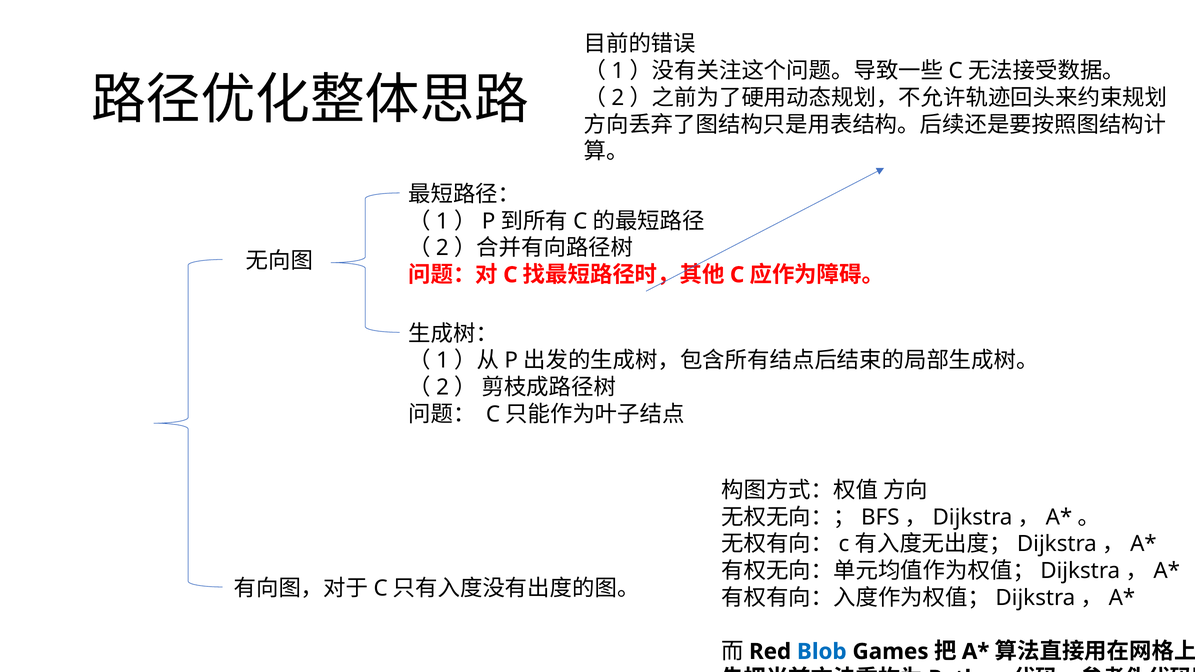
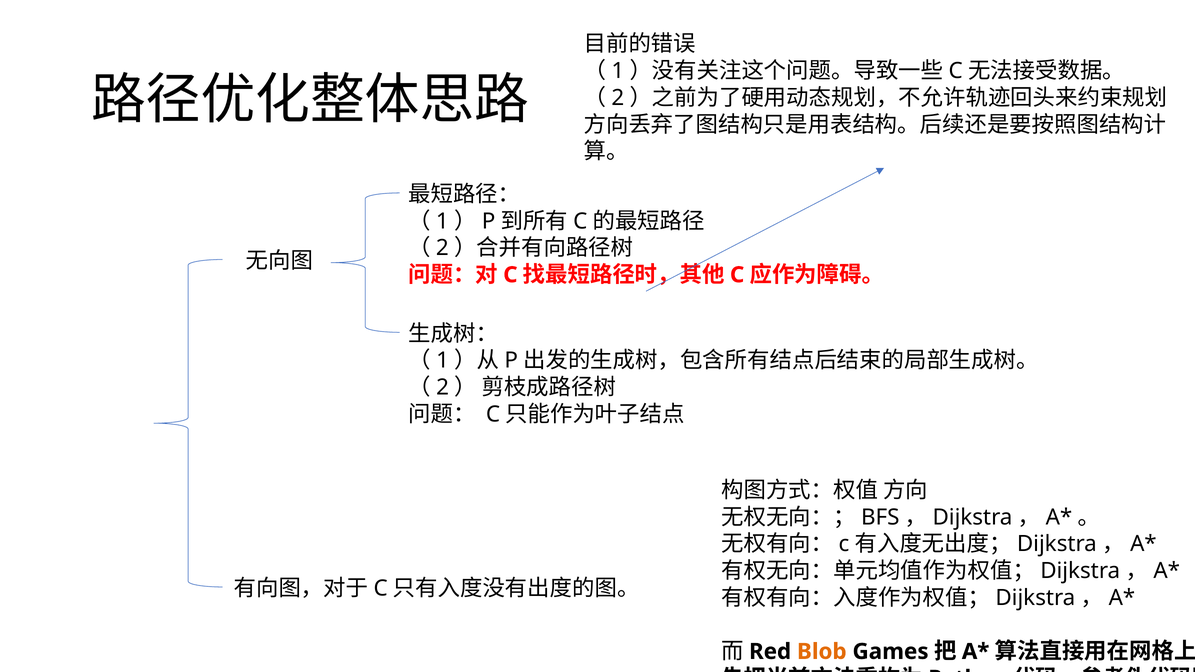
Blob colour: blue -> orange (822, 652)
